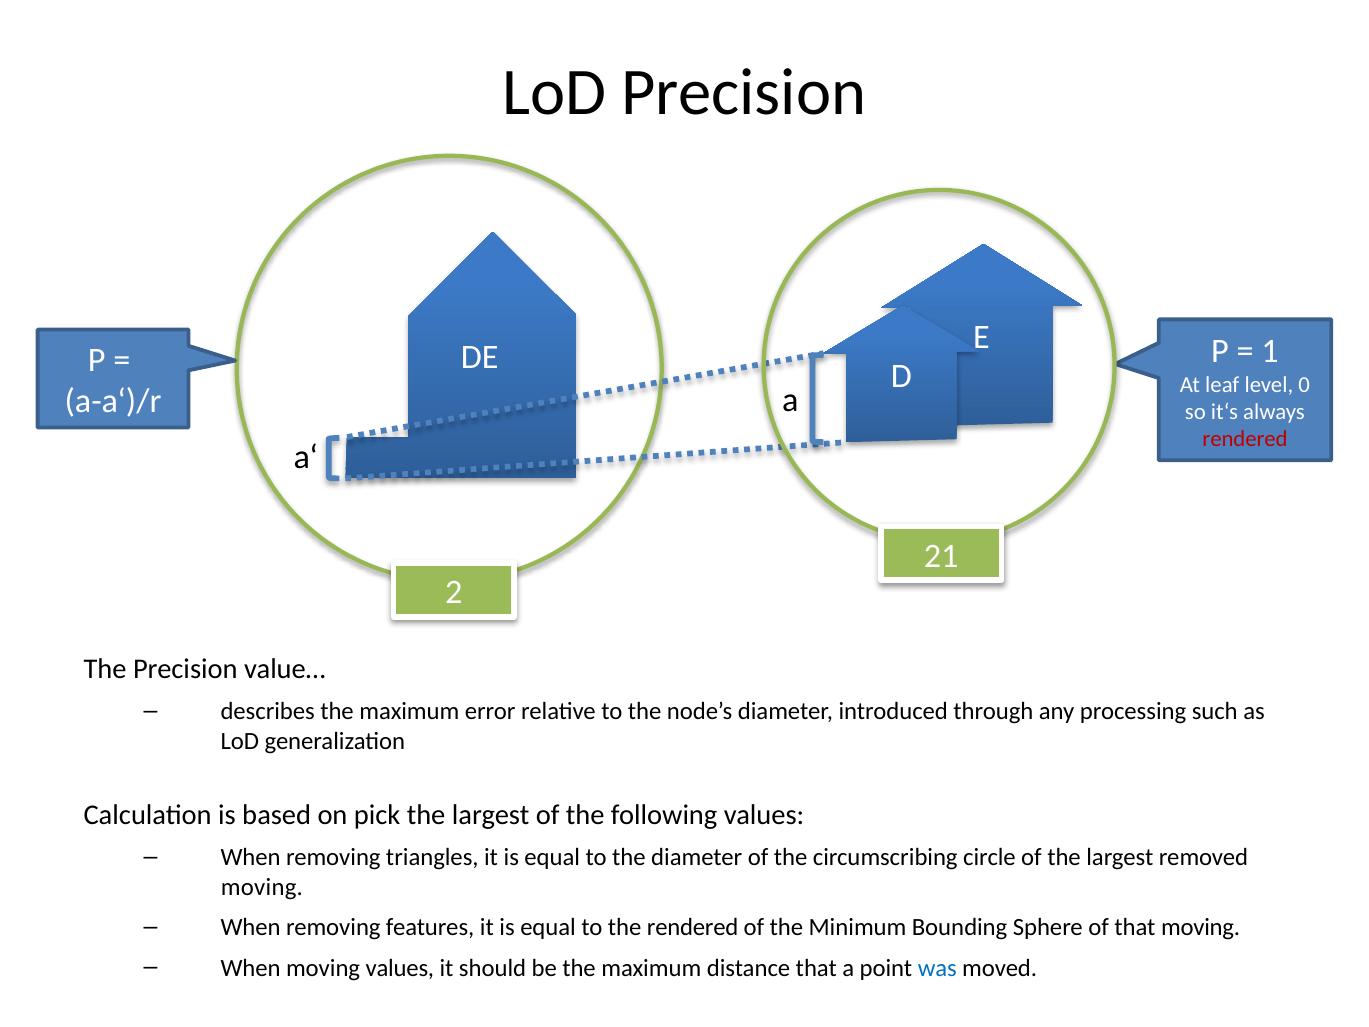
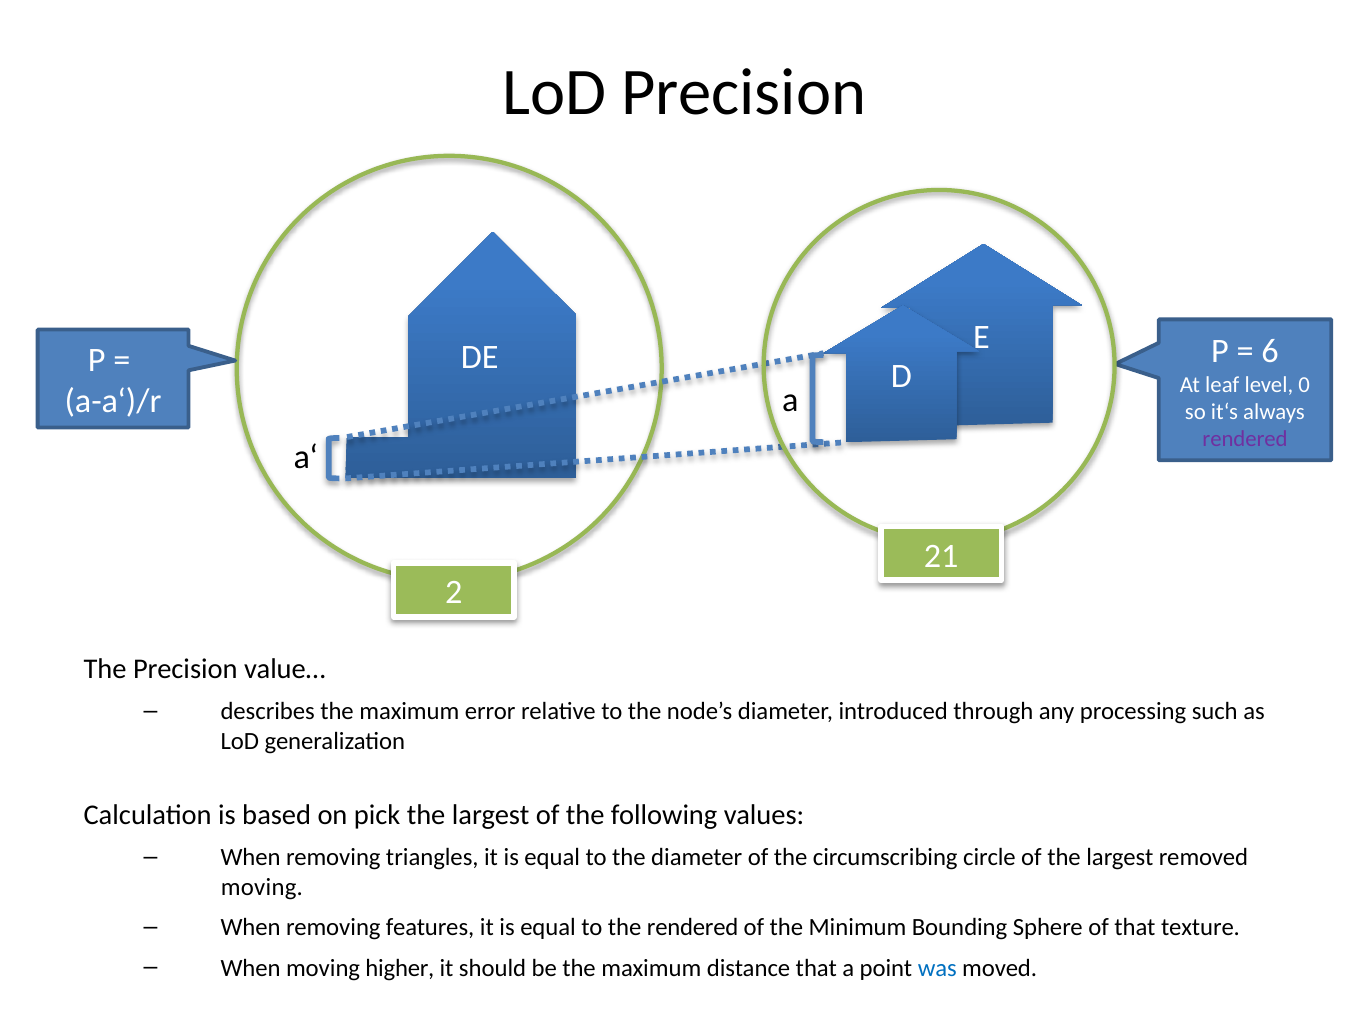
1: 1 -> 6 (1270, 351)
rendered colour: red -> purple (1245, 439)
that moving: moving -> texture (1200, 927)
moving values: values -> higher (400, 968)
